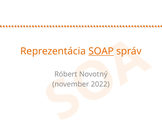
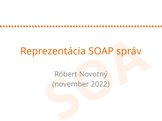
SOAP underline: present -> none (101, 51)
